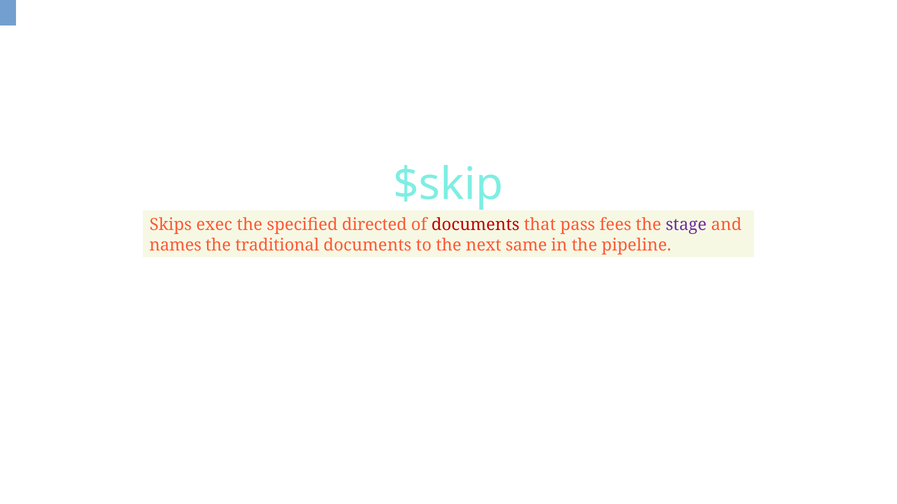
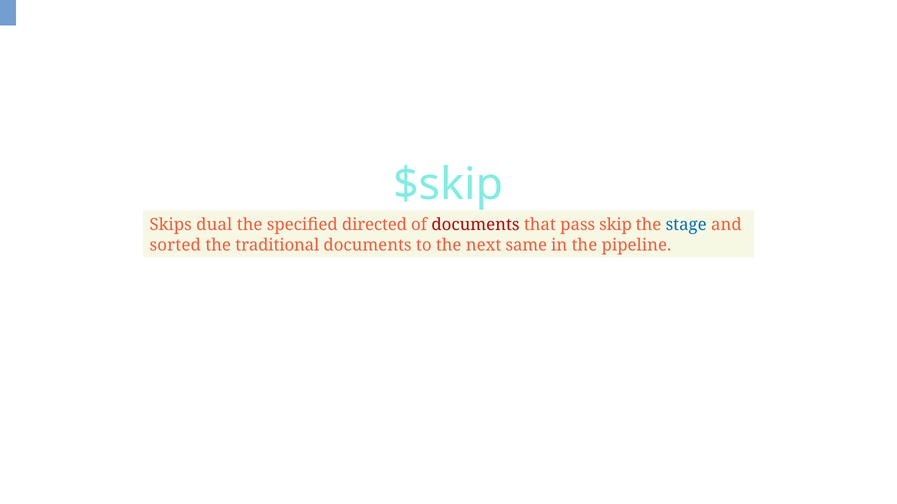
exec: exec -> dual (214, 225)
fees: fees -> skip (616, 225)
stage colour: purple -> blue (686, 225)
names: names -> sorted (175, 245)
